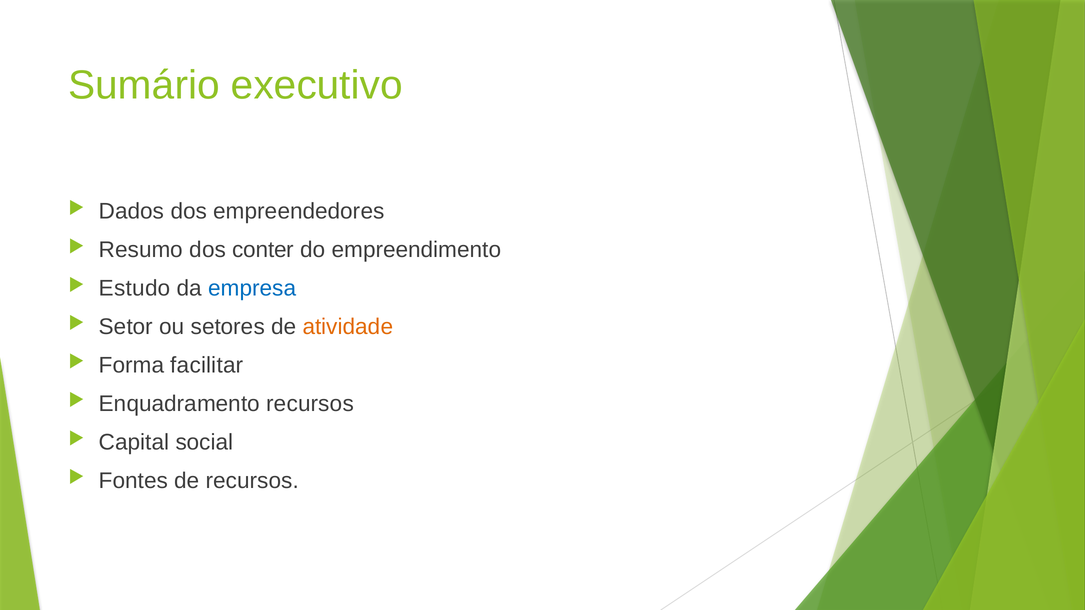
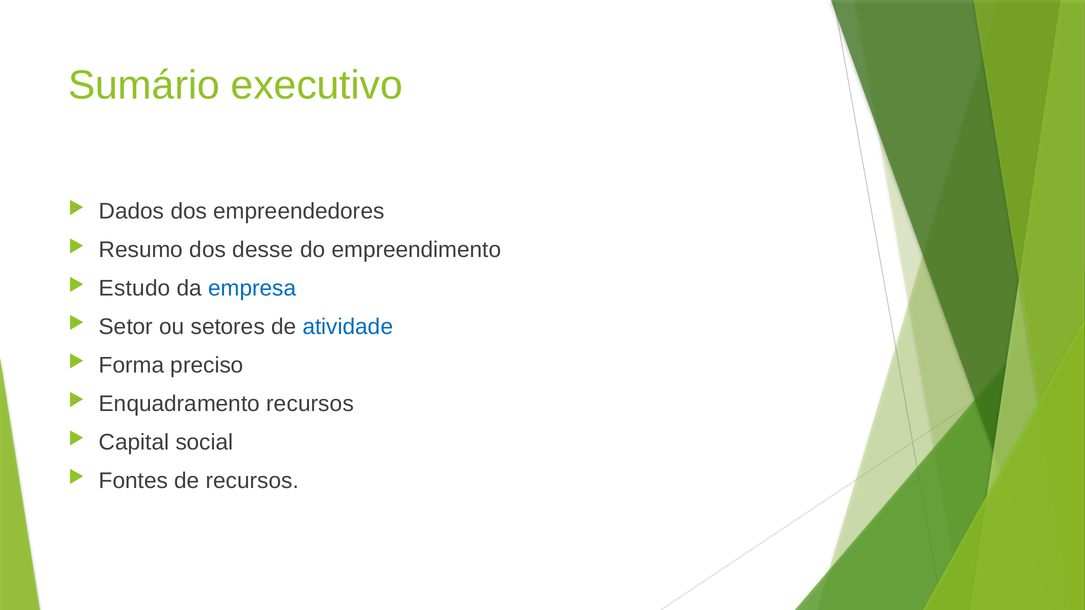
conter: conter -> desse (263, 250)
atividade colour: orange -> blue (348, 327)
facilitar: facilitar -> preciso (207, 365)
